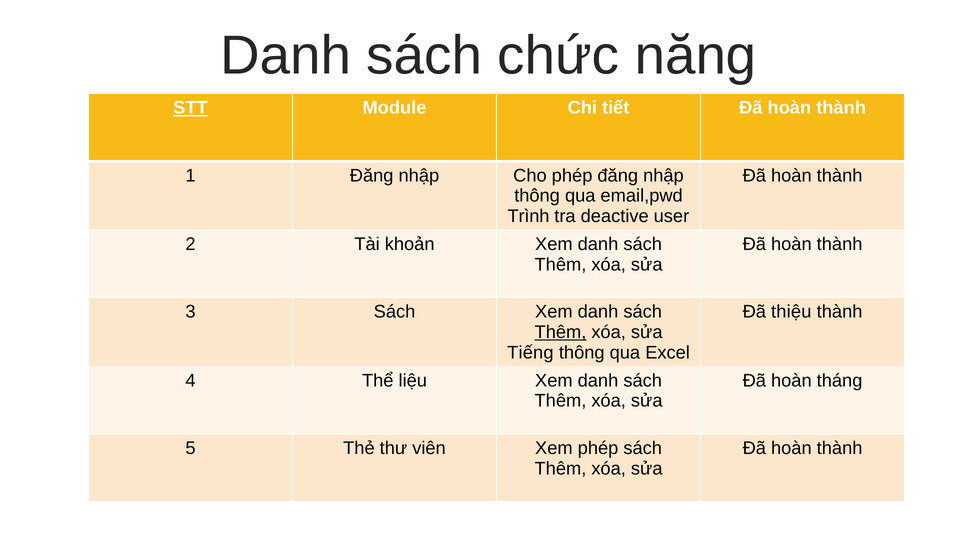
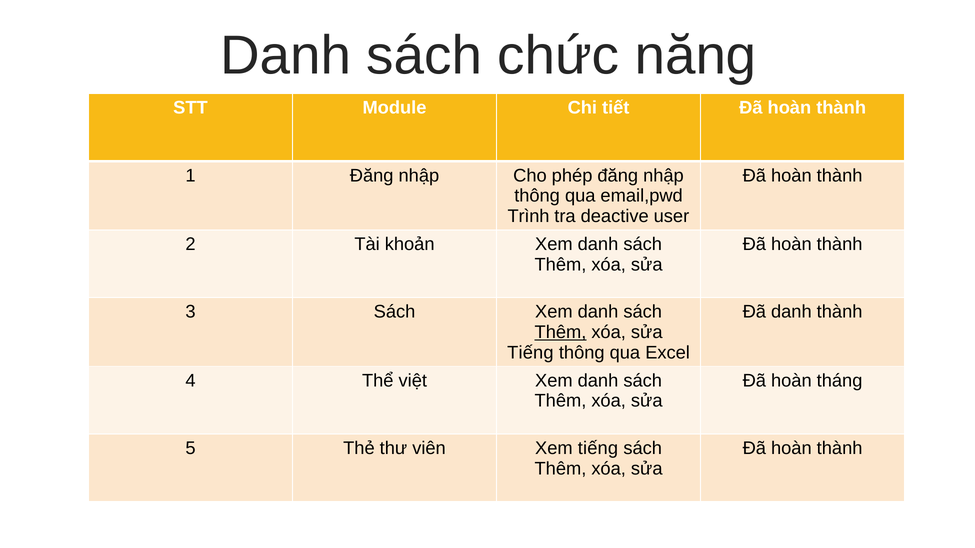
STT underline: present -> none (190, 108)
Đã thiệu: thiệu -> danh (791, 312)
liệu: liệu -> việt (413, 381)
Xem phép: phép -> tiếng (598, 448)
